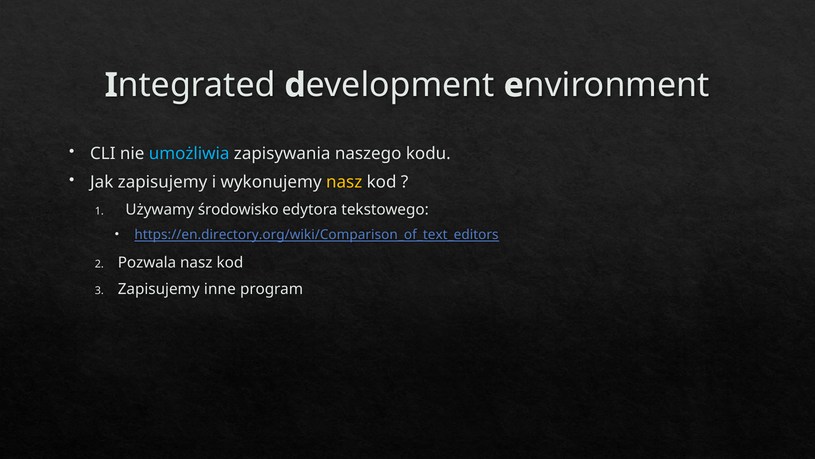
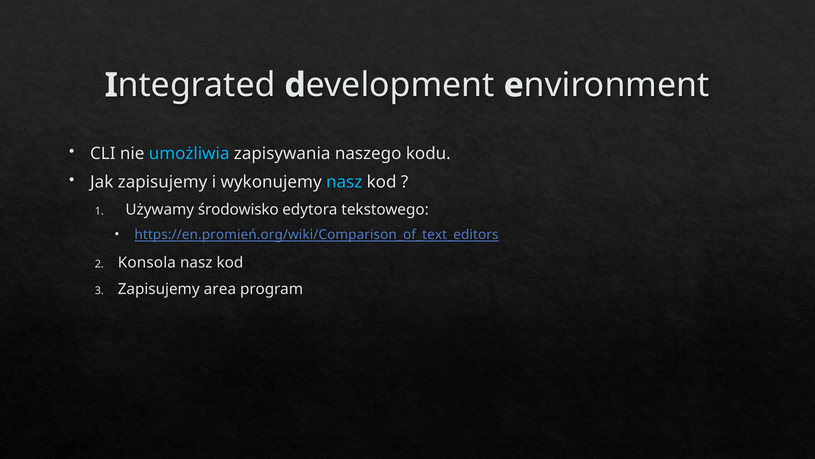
nasz colour: yellow -> light blue (344, 182)
https://en.directory.org/wiki/Comparison_of_text_editors: https://en.directory.org/wiki/Comparison_of_text_editors -> https://en.promień.org/wiki/Comparison_of_text_editors (316, 235)
Pozwala: Pozwala -> Konsola (147, 262)
inne: inne -> area (220, 289)
